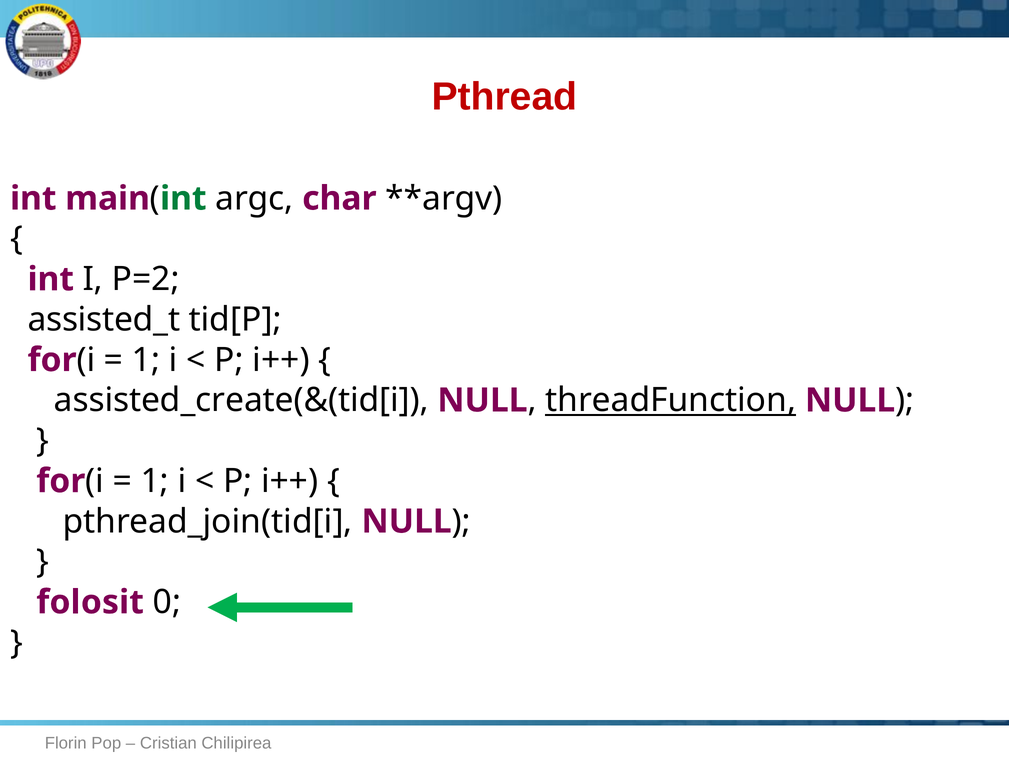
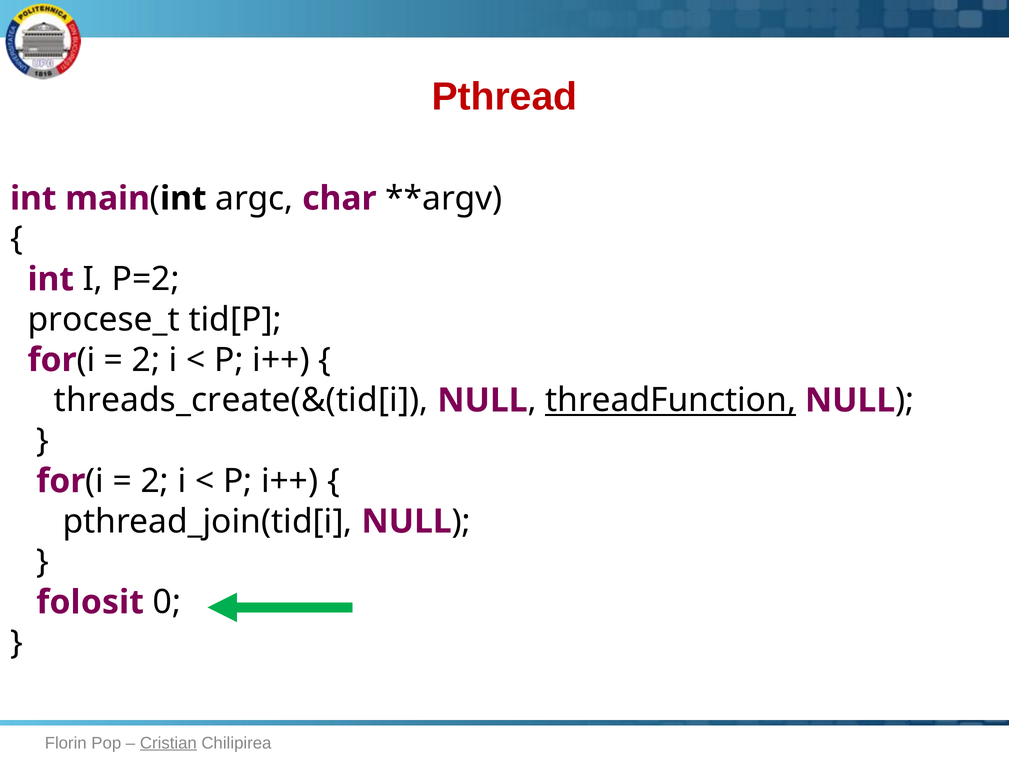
int colour: green -> black (183, 198)
assisted_t: assisted_t -> procese_t (104, 320)
1: 1 -> 2 (146, 360)
assisted_create(&(tid[i: assisted_create(&(tid[i -> threads_create(&(tid[i (241, 400)
1: 1 -> 2 (155, 481)
Cristian underline: none -> present (168, 743)
